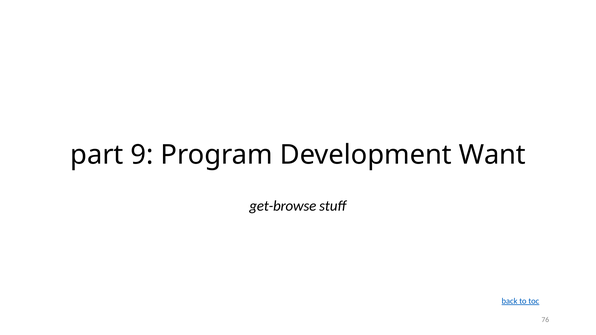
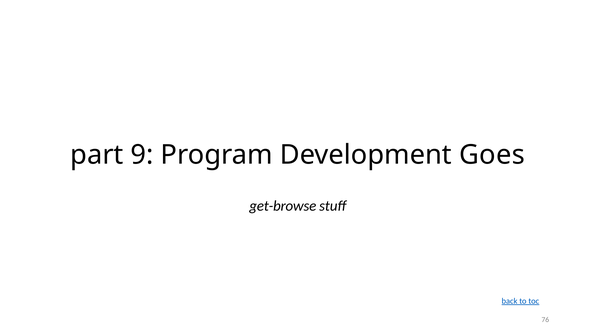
Want: Want -> Goes (492, 155)
